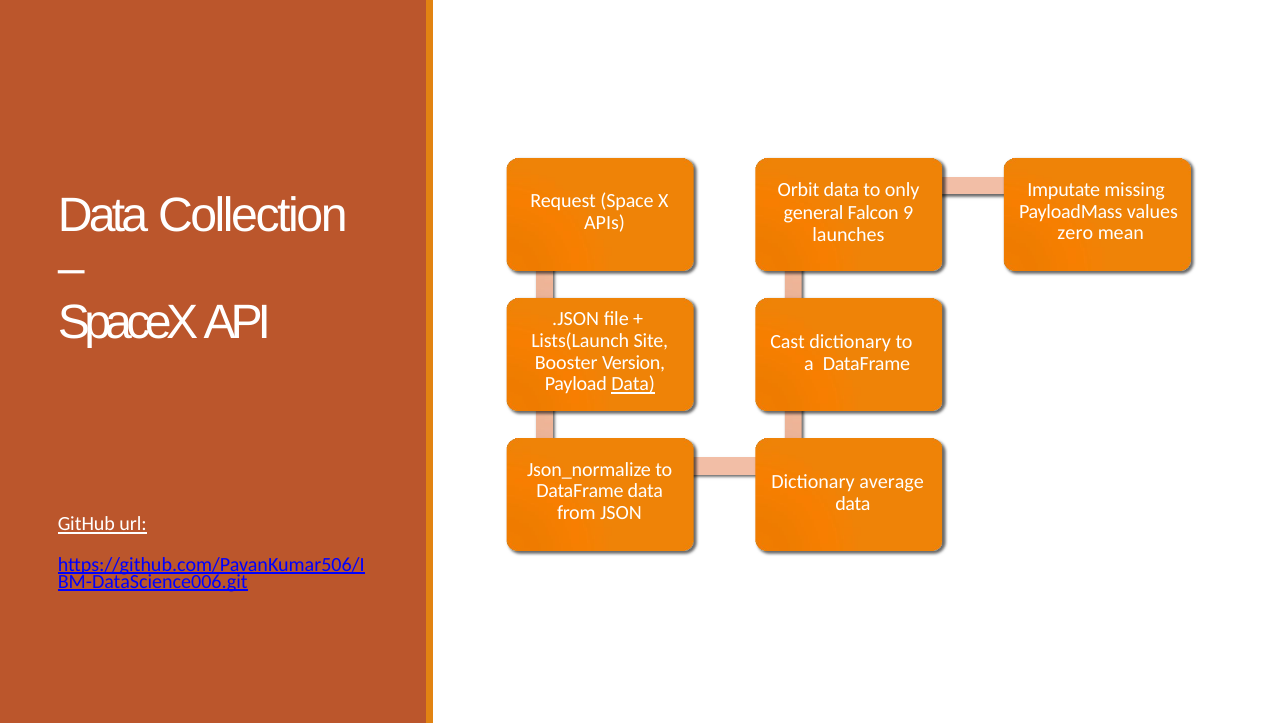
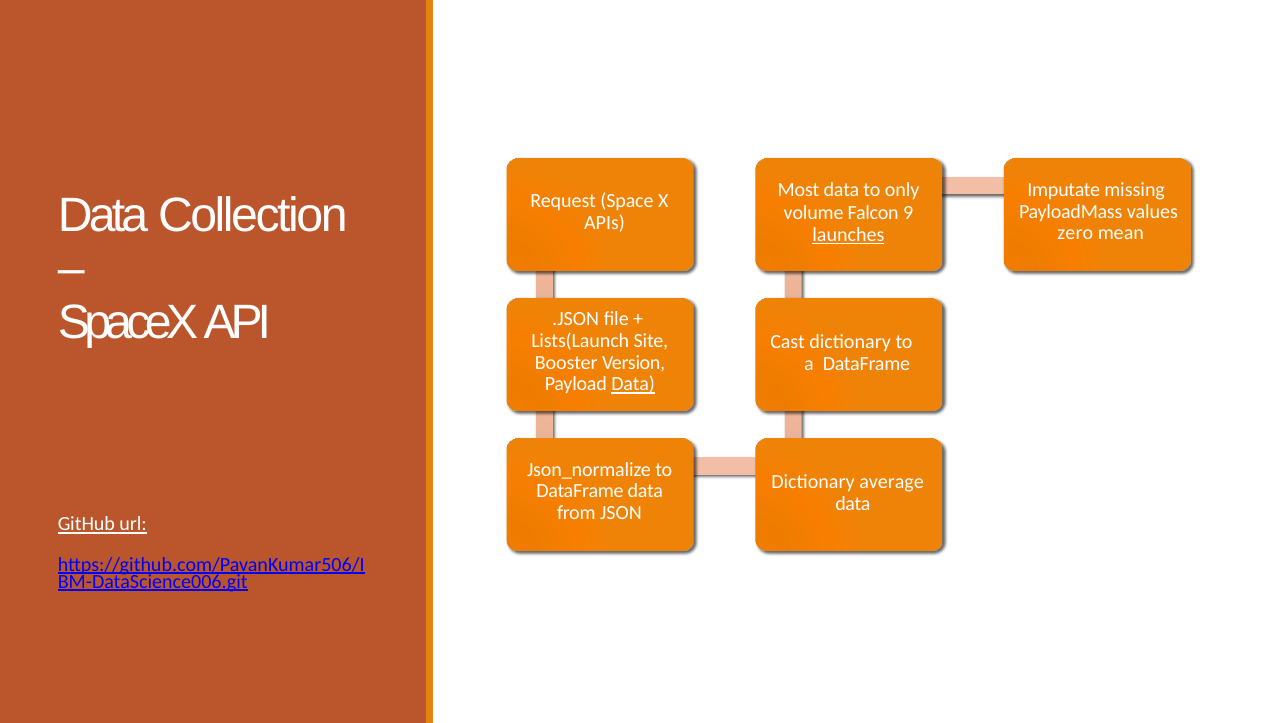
Orbit: Orbit -> Most (799, 190)
general: general -> volume (814, 213)
launches underline: none -> present (848, 235)
